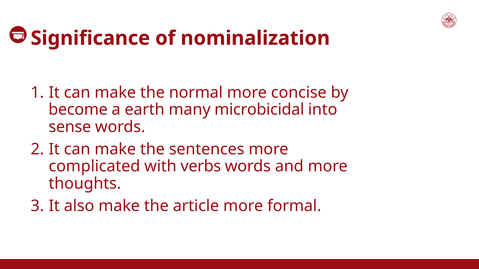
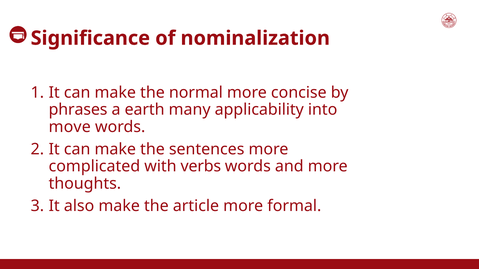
become: become -> phrases (78, 110)
microbicidal: microbicidal -> applicability (259, 110)
sense: sense -> move (70, 127)
